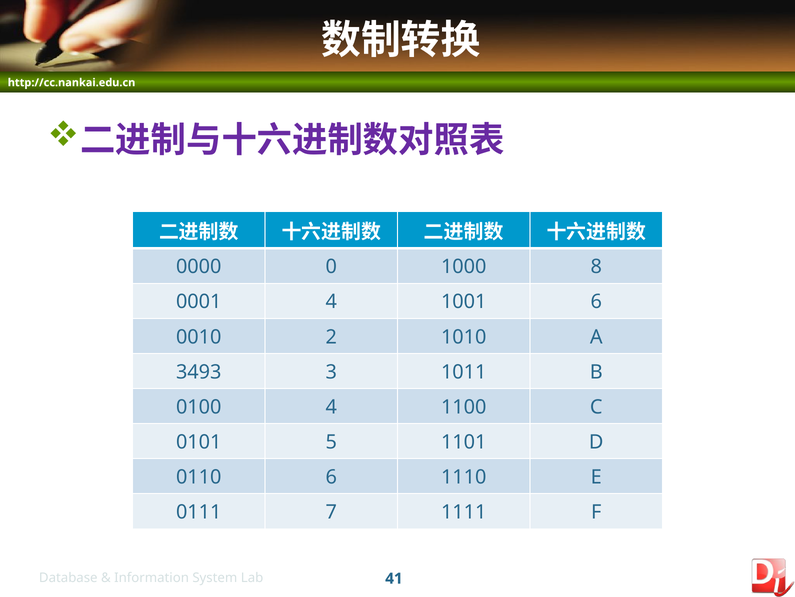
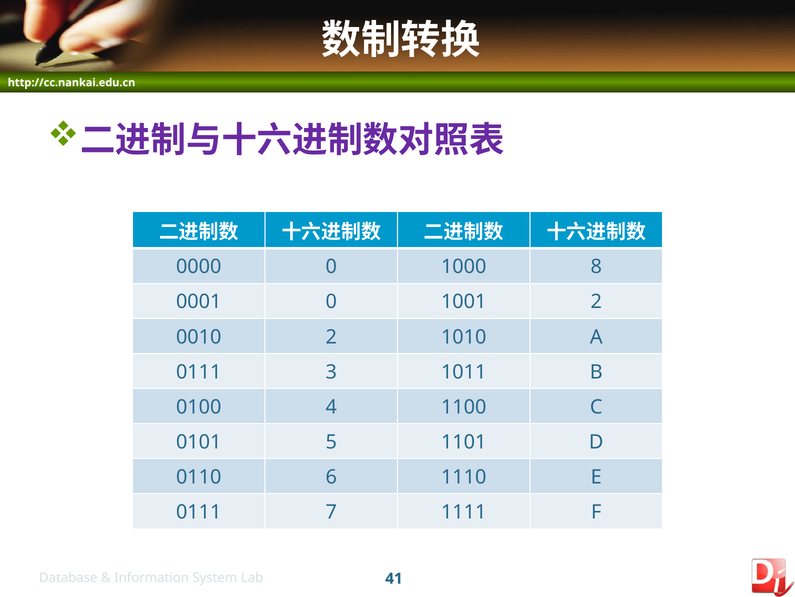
0001 4: 4 -> 0 (331, 302)
1001 6: 6 -> 2 (596, 302)
3493: 3493 -> 0111 (199, 372)
